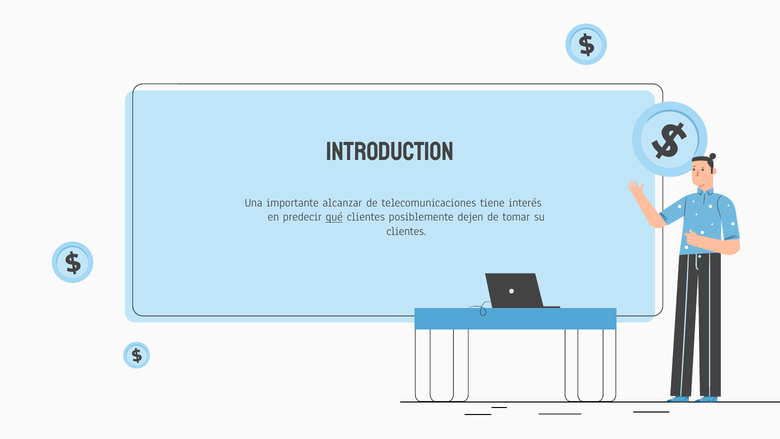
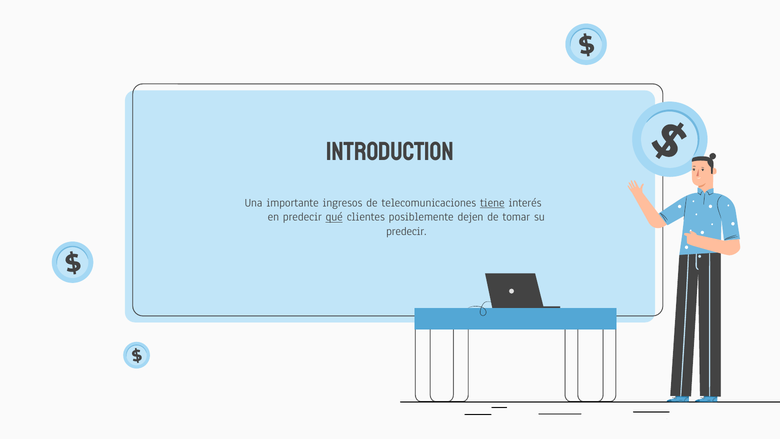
alcanzar: alcanzar -> ingresos (342, 203)
tiene underline: none -> present (492, 203)
clientes: clientes -> predecir (406, 231)
